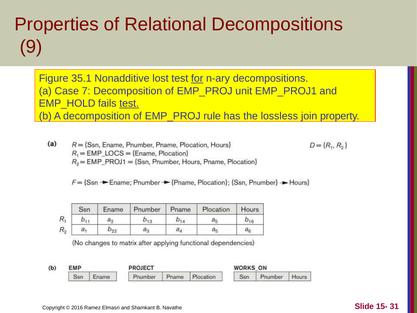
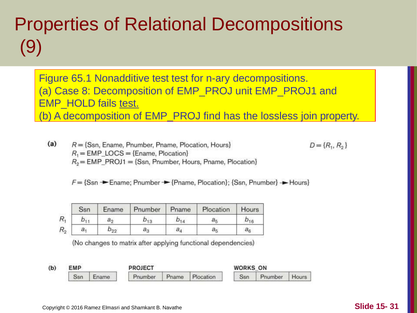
35.1: 35.1 -> 65.1 (81, 78)
Nonadditive lost: lost -> test (161, 78)
for underline: present -> none (197, 78)
7: 7 -> 8 (86, 91)
rule: rule -> find (212, 116)
